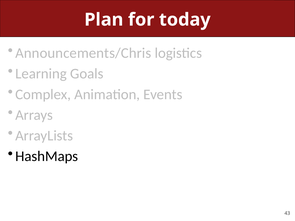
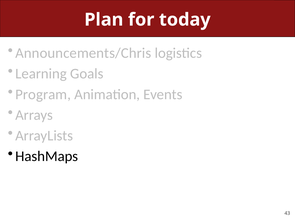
Complex: Complex -> Program (43, 94)
